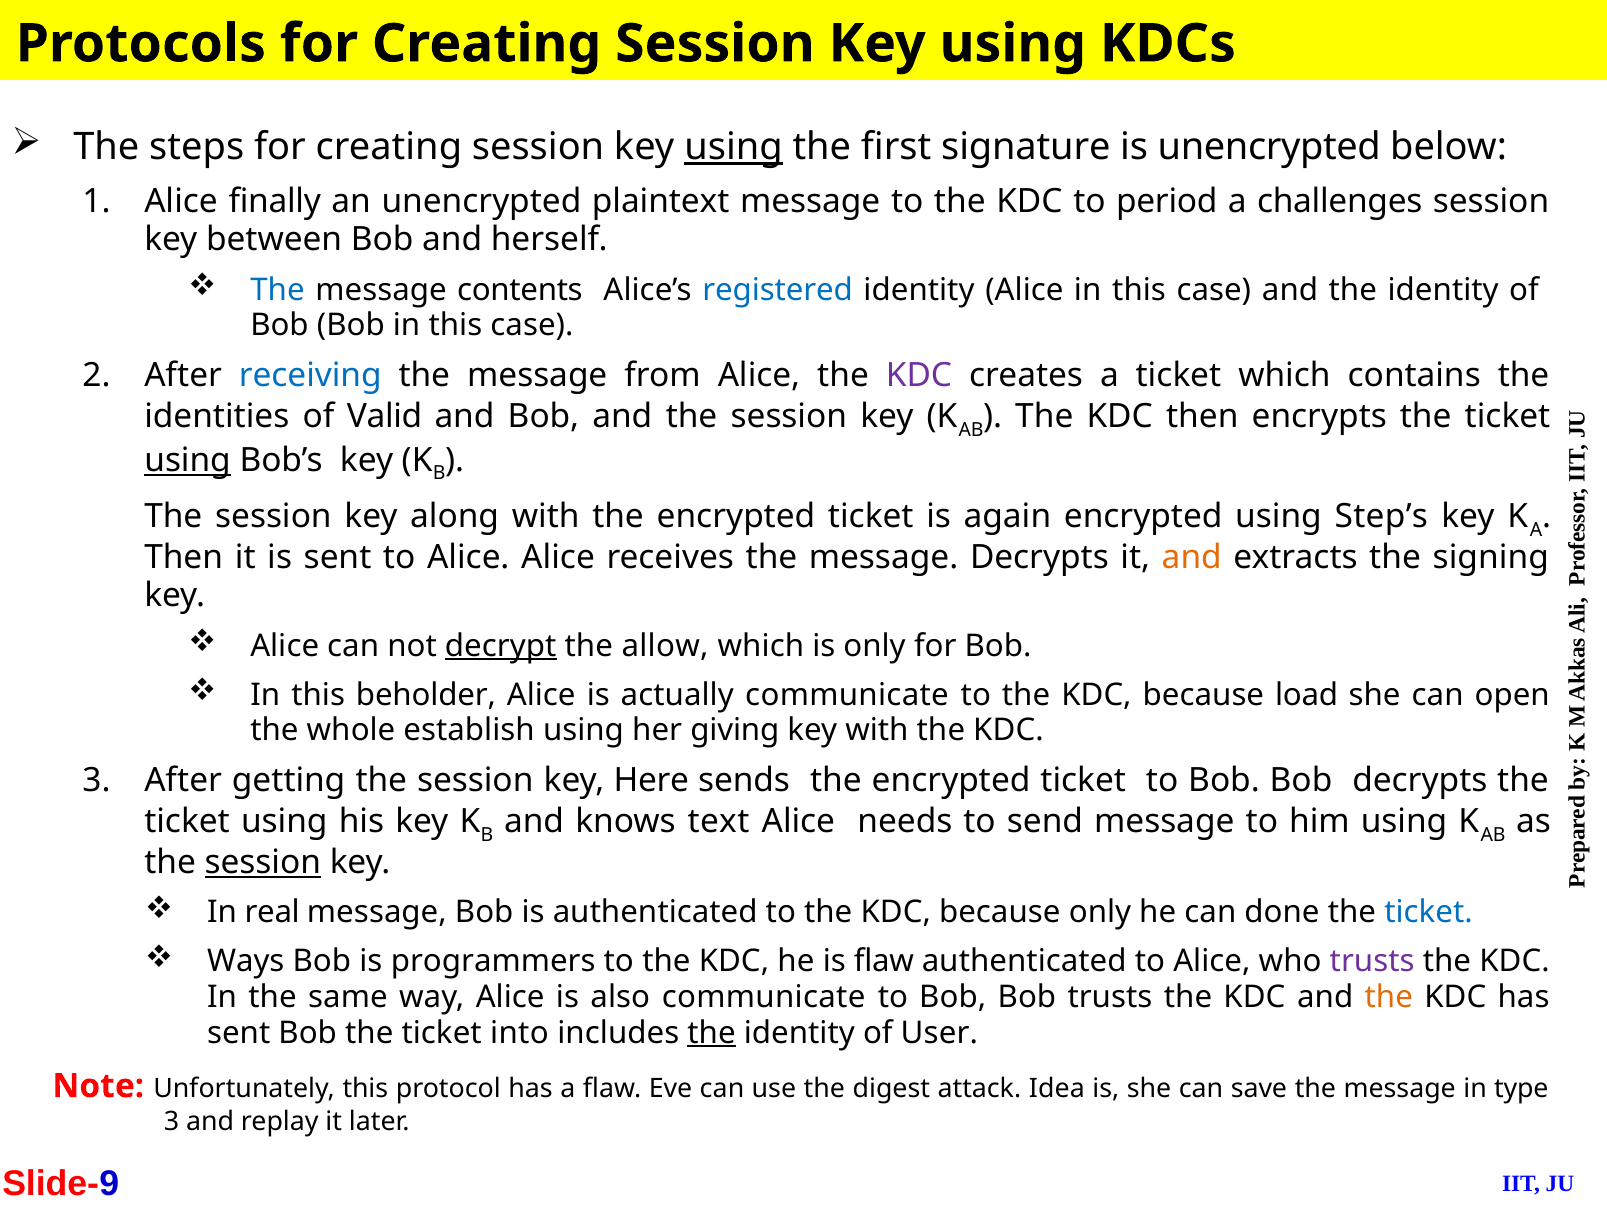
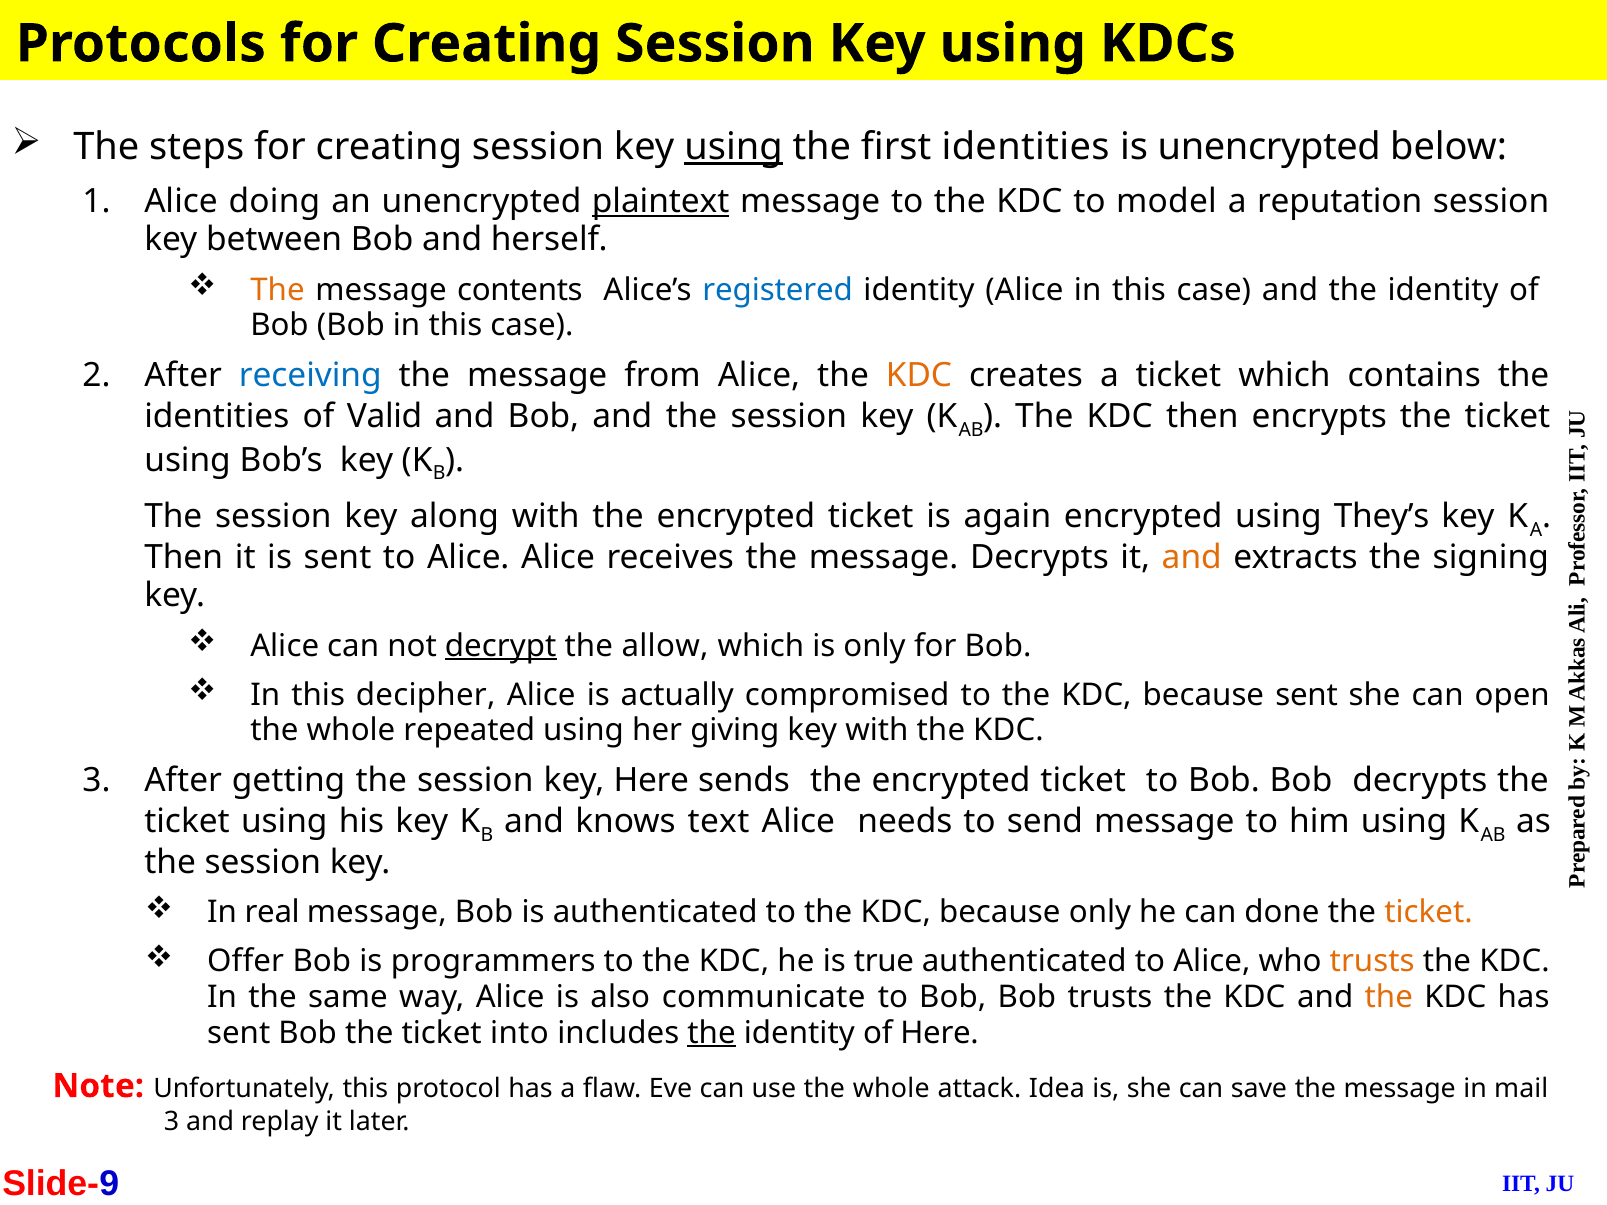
first signature: signature -> identities (1026, 147)
finally: finally -> doing (274, 201)
plaintext underline: none -> present (661, 201)
period: period -> model (1166, 201)
challenges: challenges -> reputation (1340, 201)
The colour: blue -> orange (278, 290)
KDC colour: purple -> orange (919, 376)
using underline: present -> none (188, 460)
Step’s: Step’s -> They’s (1382, 517)
beholder: beholder -> decipher (426, 695)
actually communicate: communicate -> compromised (847, 695)
because load: load -> sent (1307, 695)
establish: establish -> repeated (469, 731)
session underline: present -> none (263, 862)
ticket colour: blue -> orange (1428, 913)
Ways: Ways -> Offer (246, 962)
is flaw: flaw -> true (884, 962)
trusts colour: purple -> orange (1372, 962)
of User: User -> Here (940, 1033)
use the digest: digest -> whole (891, 1088)
type: type -> mail (1521, 1088)
